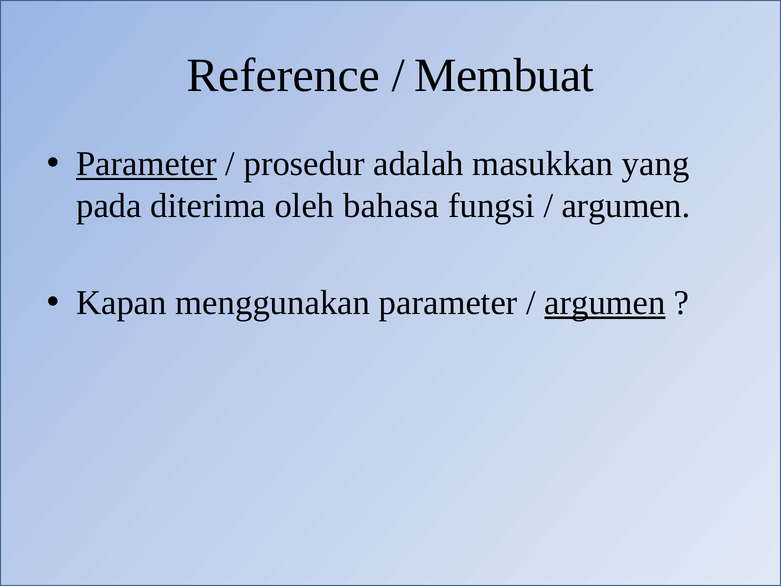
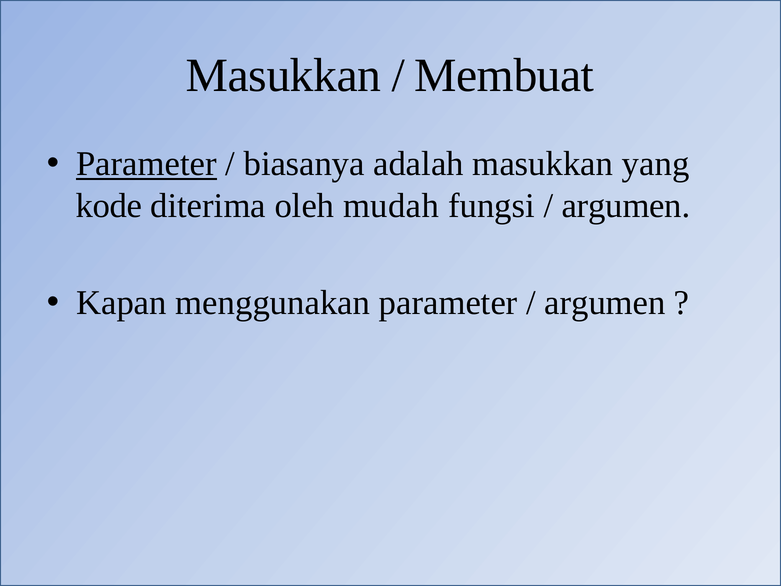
Reference: Reference -> Masukkan (284, 76)
prosedur: prosedur -> biasanya (304, 164)
pada: pada -> kode (109, 206)
bahasa: bahasa -> mudah (391, 206)
argumen underline: present -> none (605, 303)
